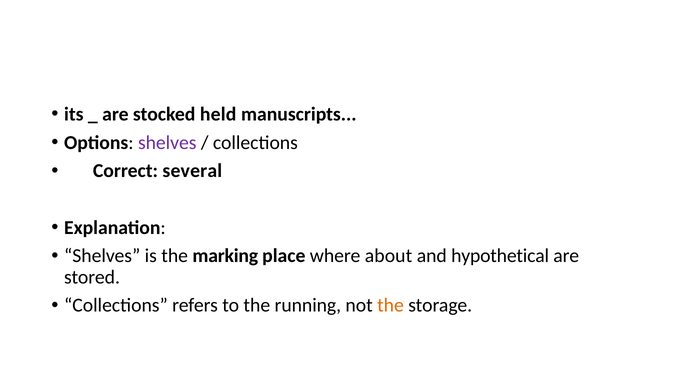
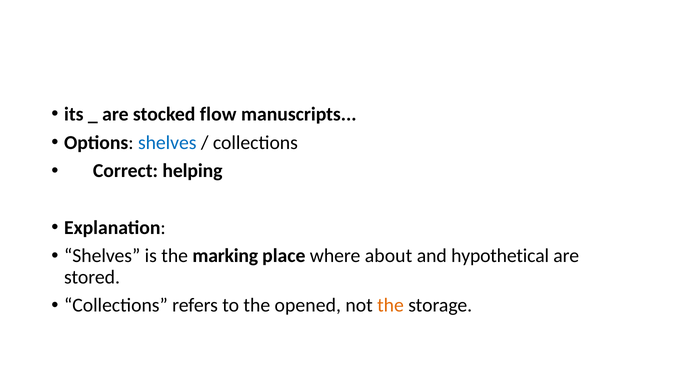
held: held -> flow (218, 114)
shelves colour: purple -> blue (167, 142)
several: several -> helping (192, 171)
running: running -> opened (308, 305)
